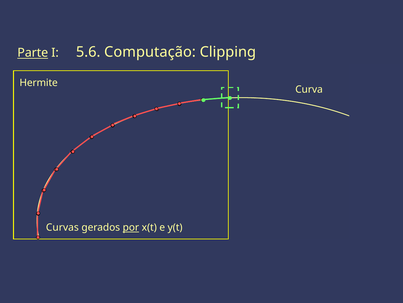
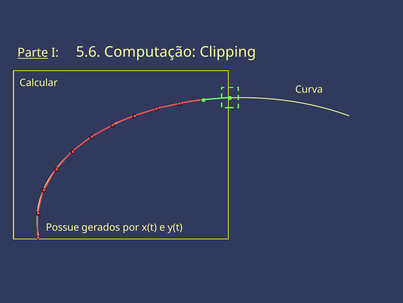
Hermite: Hermite -> Calcular (39, 83)
Curvas: Curvas -> Possue (62, 227)
por underline: present -> none (131, 227)
